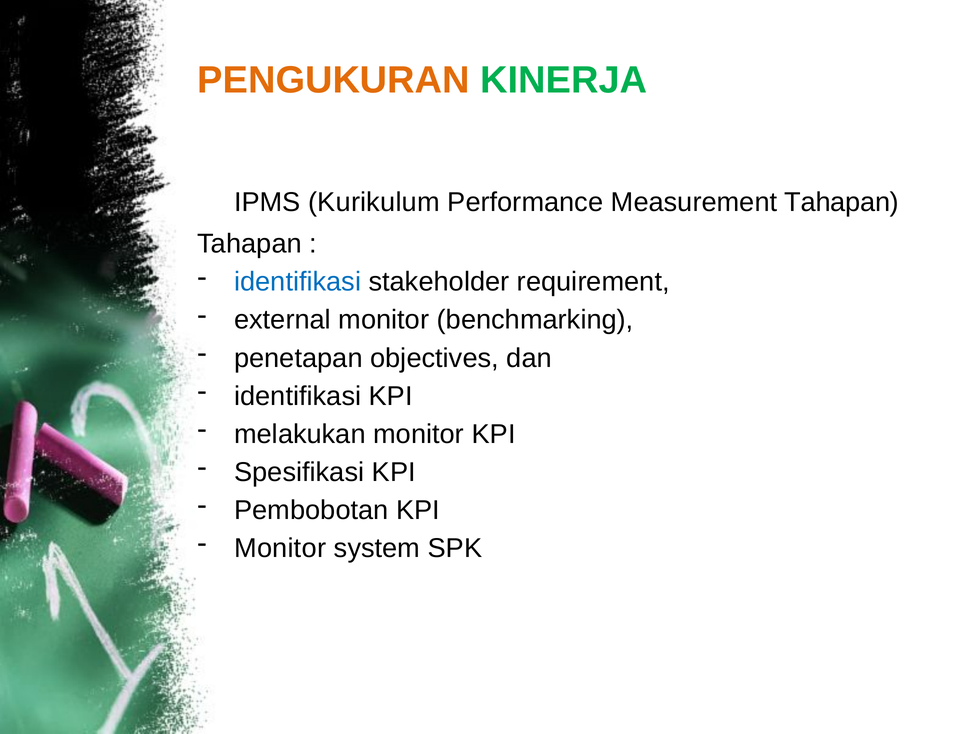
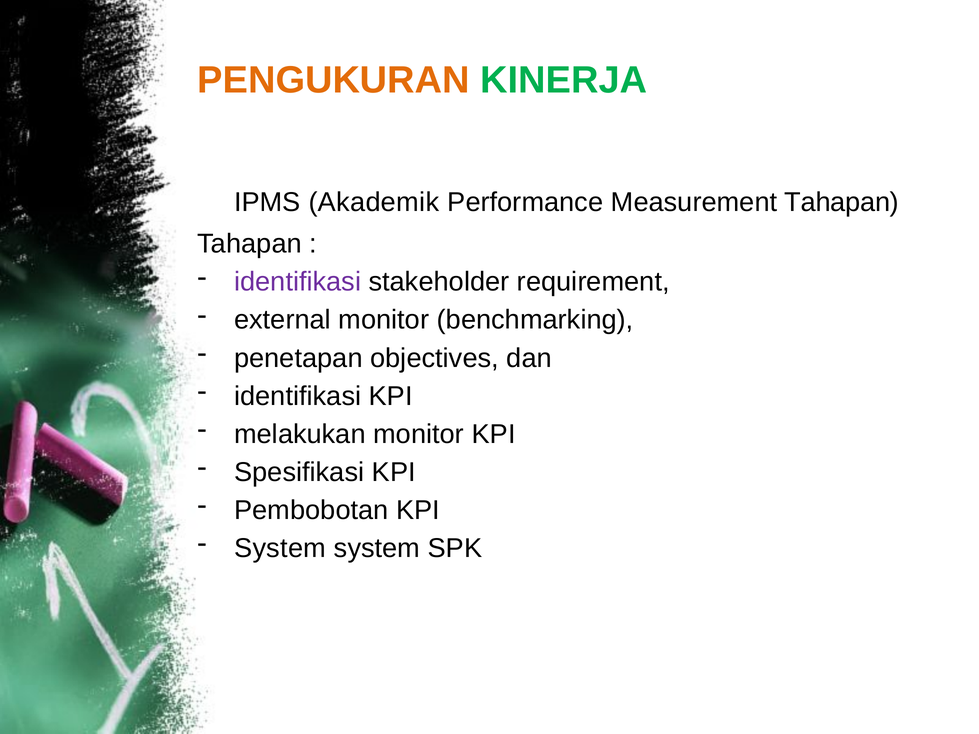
Kurikulum: Kurikulum -> Akademik (374, 203)
identifikasi colour: blue -> purple (298, 282)
Monitor: Monitor -> System (280, 549)
